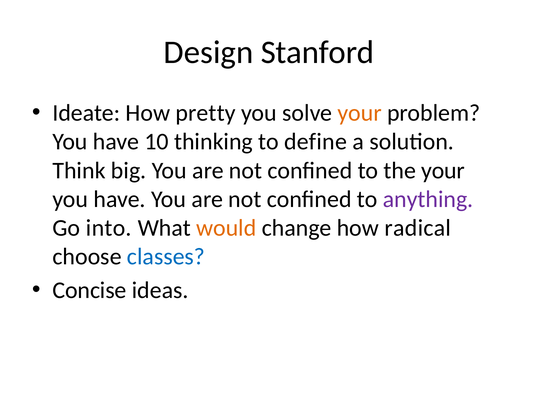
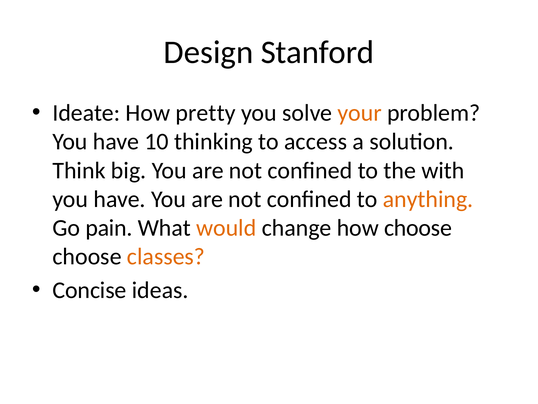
define: define -> access (316, 142)
the your: your -> with (443, 170)
anything colour: purple -> orange (428, 199)
into: into -> pain (109, 228)
how radical: radical -> choose (418, 228)
classes colour: blue -> orange (166, 256)
